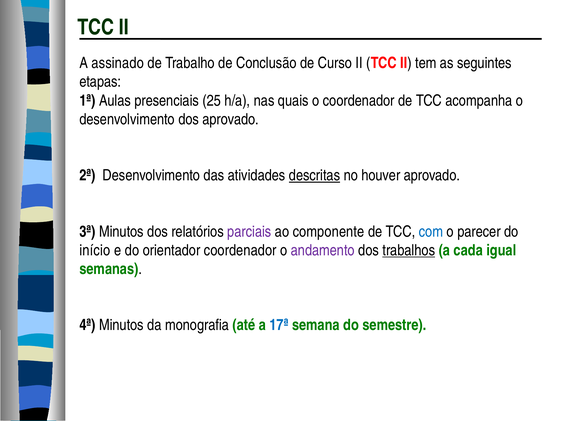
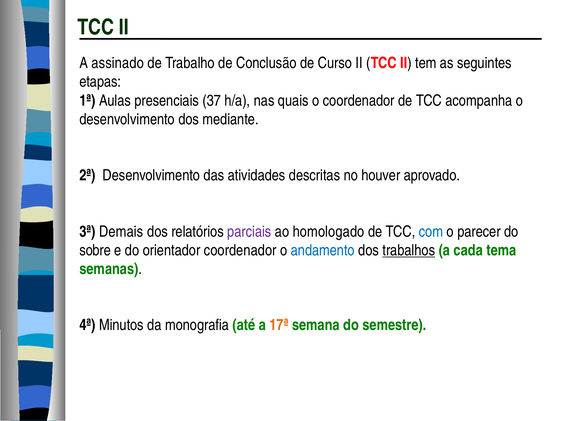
25: 25 -> 37 (212, 100)
dos aprovado: aprovado -> mediante (231, 119)
descritas underline: present -> none (315, 175)
3ª Minutos: Minutos -> Demais (121, 231)
componente: componente -> homologado (329, 231)
início: início -> sobre (95, 250)
andamento colour: purple -> blue (323, 250)
igual: igual -> tema (501, 250)
17ª colour: blue -> orange (279, 325)
